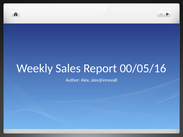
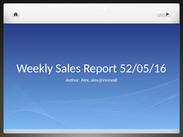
00/05/16: 00/05/16 -> 52/05/16 (143, 68)
